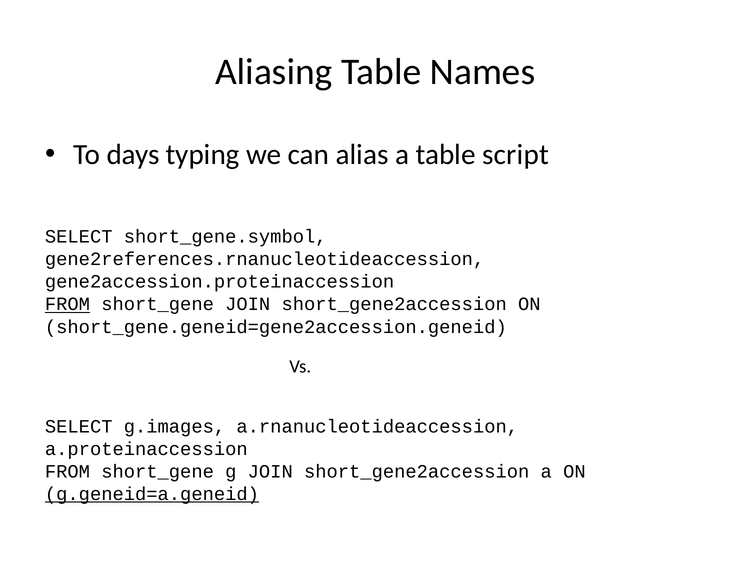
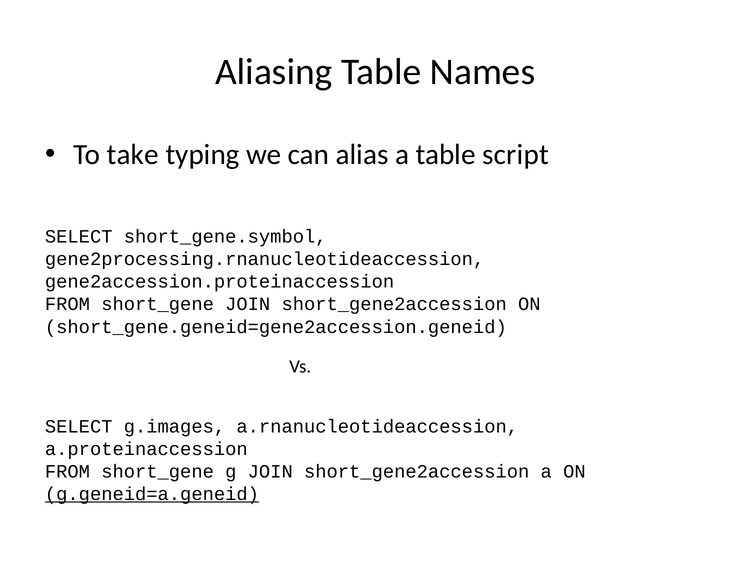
days: days -> take (133, 155)
gene2references.rnanucleotideaccession: gene2references.rnanucleotideaccession -> gene2processing.rnanucleotideaccession (265, 259)
FROM underline: present -> none (67, 304)
